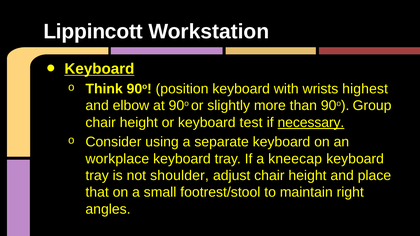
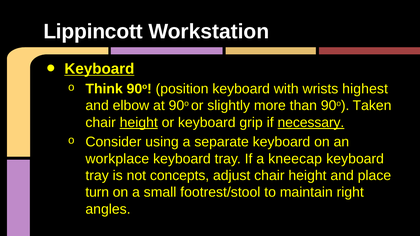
Group: Group -> Taken (372, 106)
height underline: none -> present (139, 123)
test: test -> grip (251, 123)
shoulder: shoulder -> concepts (180, 176)
that: that -> turn (97, 193)
